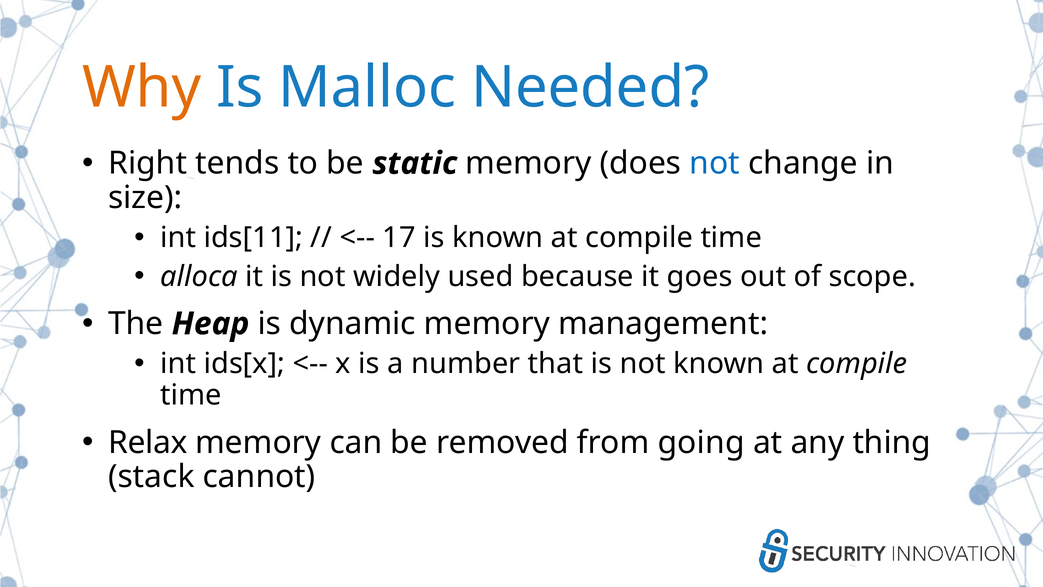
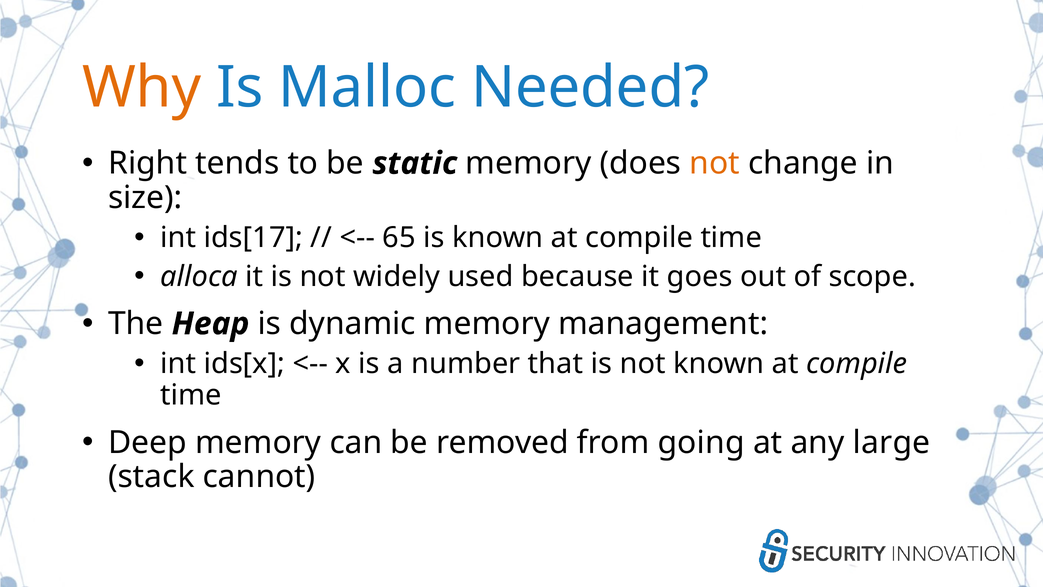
not colour: blue -> orange (715, 163)
ids[11: ids[11 -> ids[17 (253, 238)
17: 17 -> 65 (399, 238)
Relax: Relax -> Deep (148, 442)
thing: thing -> large (891, 442)
